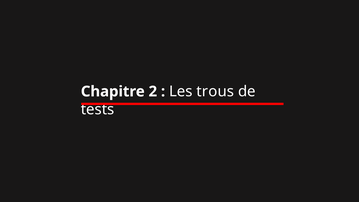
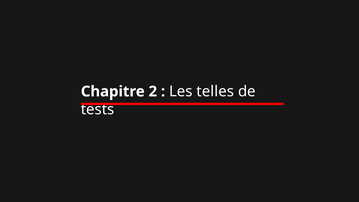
trous: trous -> telles (215, 91)
